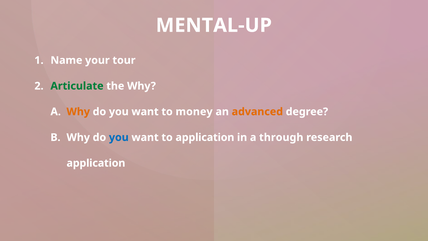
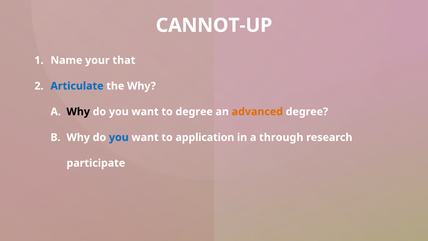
MENTAL-UP: MENTAL-UP -> CANNOT-UP (214, 25)
tour: tour -> that (124, 60)
Articulate colour: green -> blue (77, 86)
Why colour: orange -> black (78, 112)
to money: money -> degree (194, 112)
application: application -> participate (96, 163)
